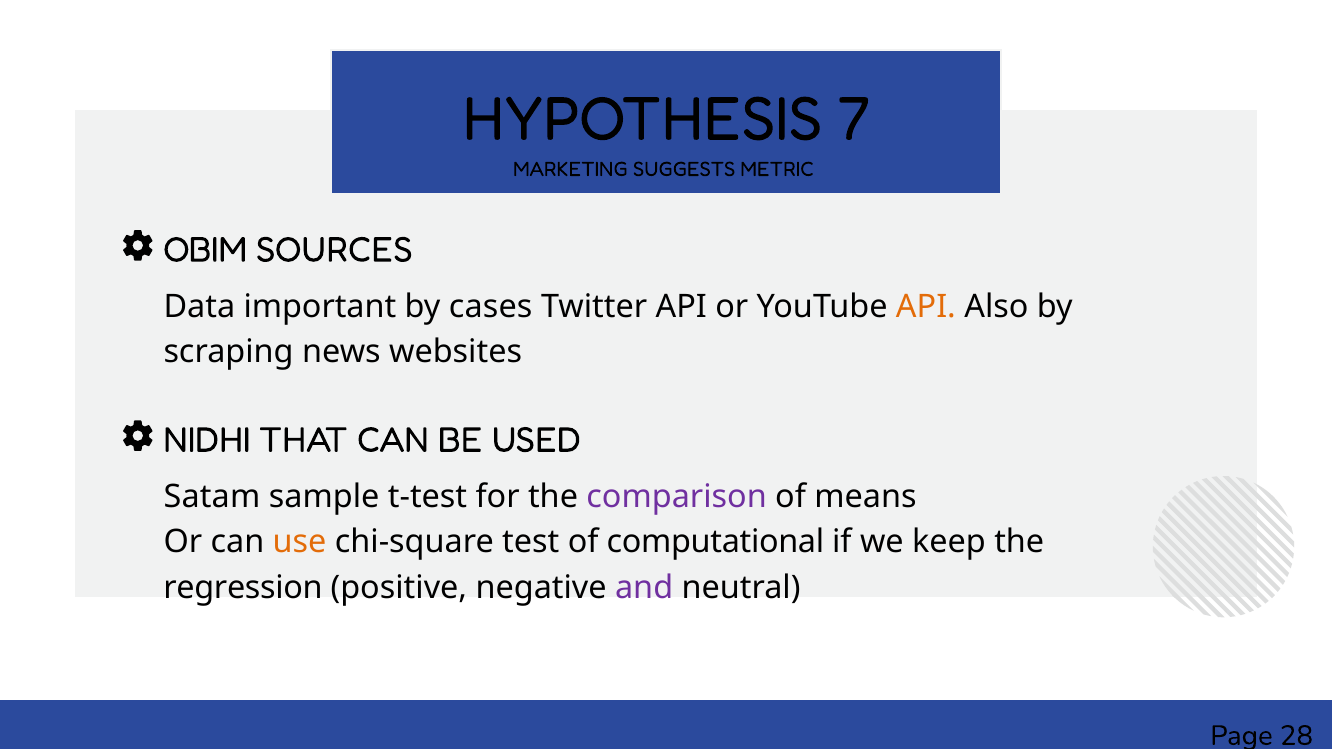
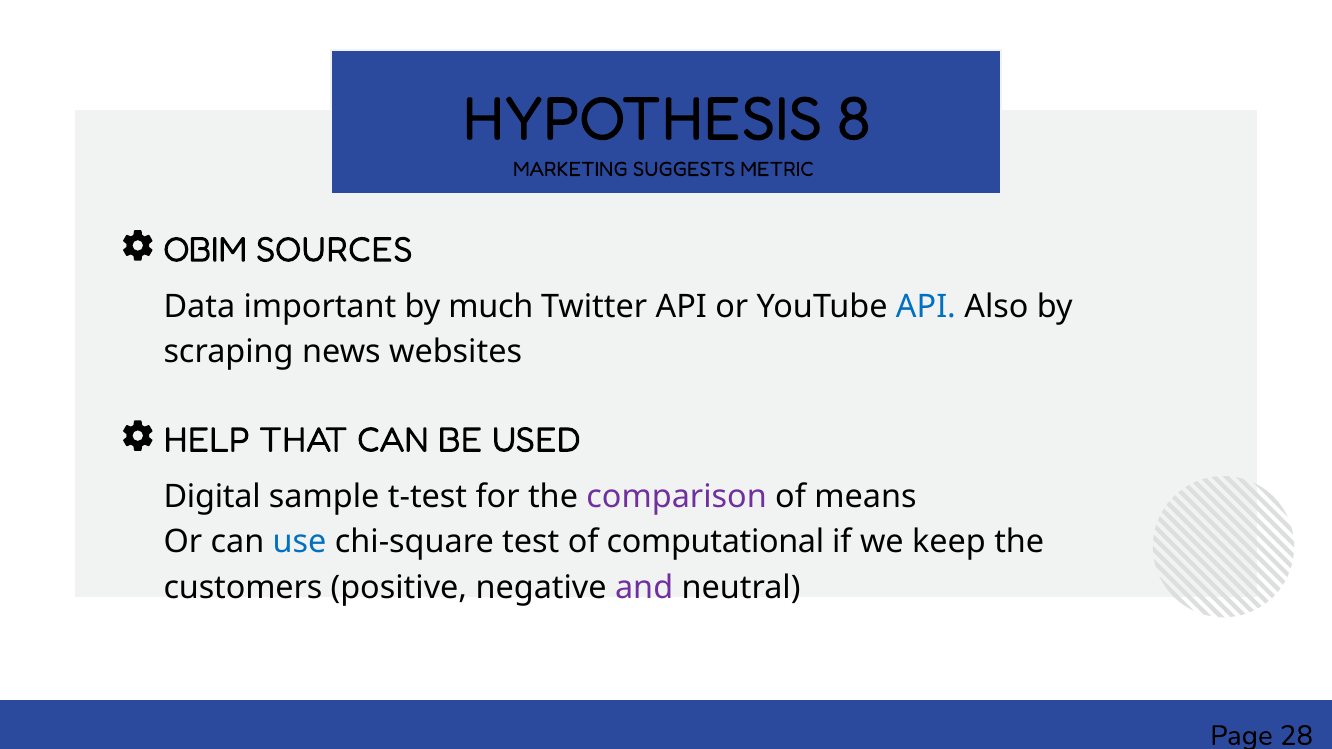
7: 7 -> 8 (854, 119)
cases: cases -> much (491, 307)
API colour: orange -> blue (926, 307)
NIDHI: NIDHI -> HELP (207, 440)
Satam: Satam -> Digital (212, 497)
use colour: orange -> blue (300, 542)
regression: regression -> customers (243, 588)
